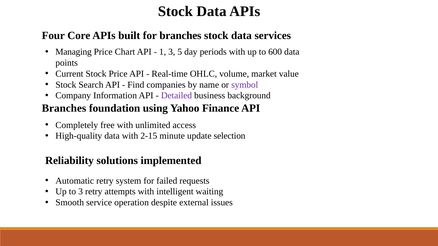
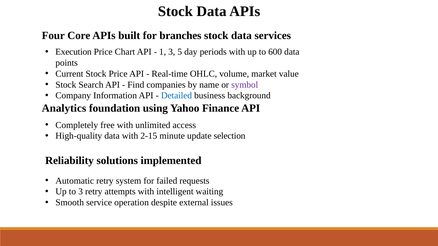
Managing: Managing -> Execution (74, 52)
Detailed colour: purple -> blue (176, 96)
Branches: Branches -> Analytics (64, 109)
